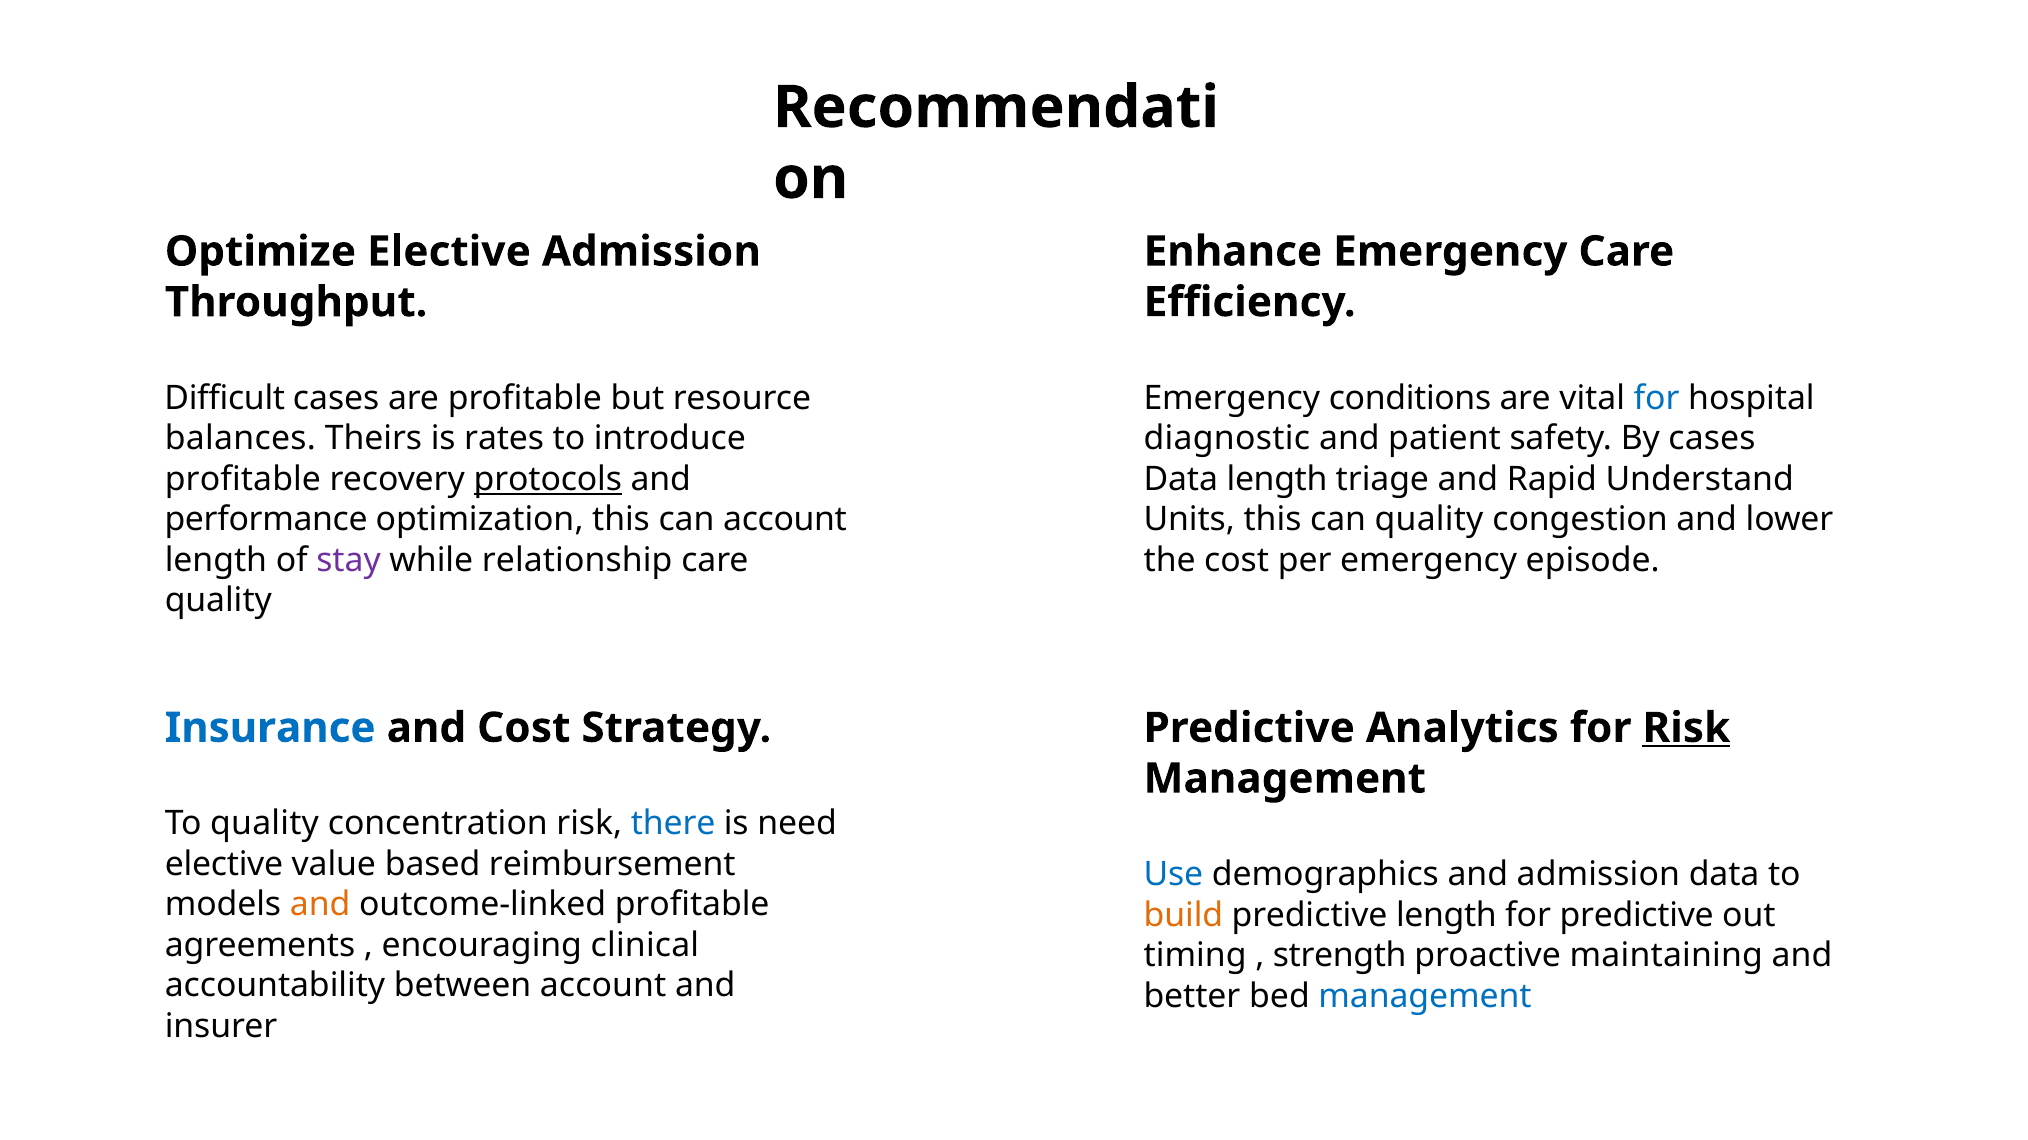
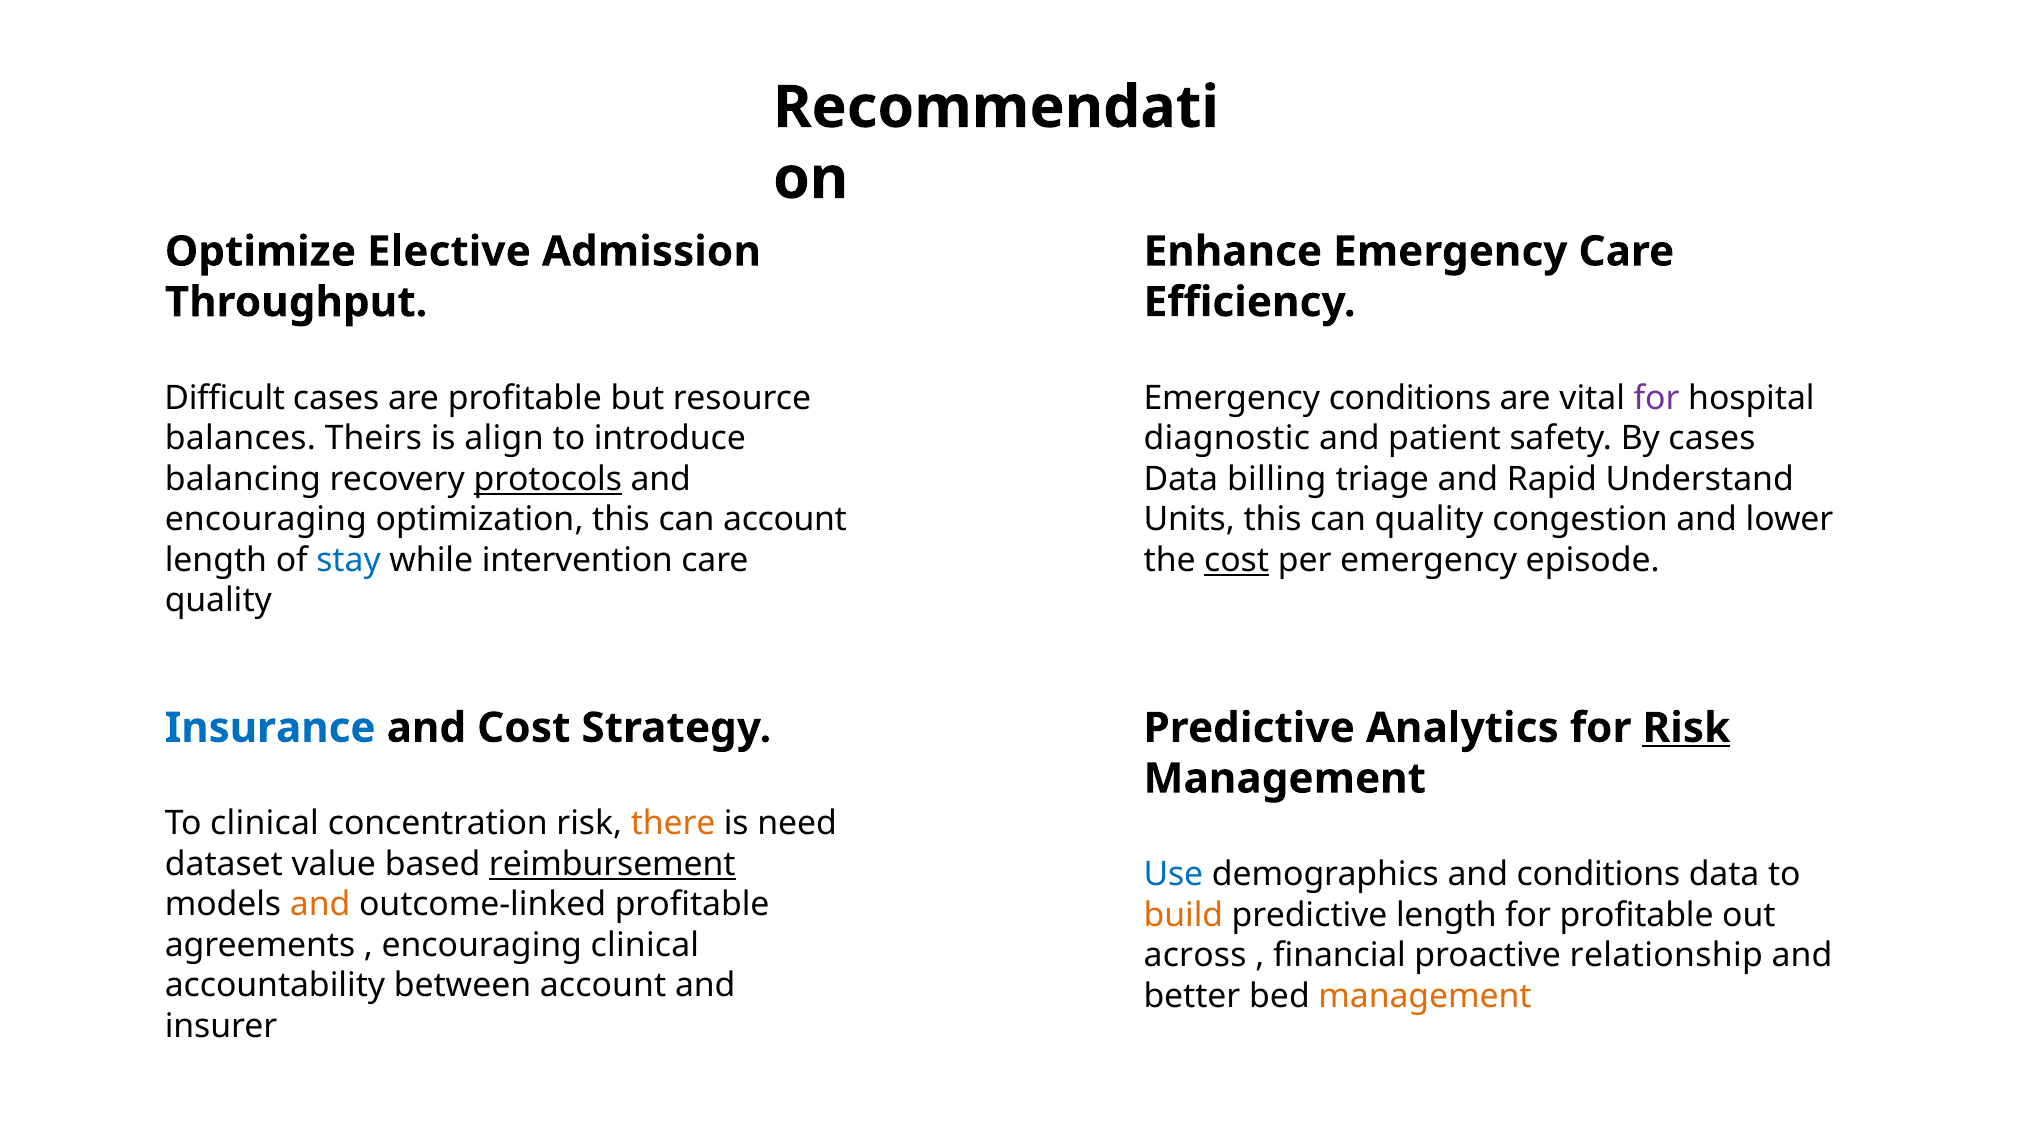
for colour: blue -> purple (1657, 398)
rates: rates -> align (504, 439)
profitable: profitable -> balancing (243, 479)
Data length: length -> billing (1277, 479)
performance: performance -> encouraging (266, 520)
stay colour: purple -> blue (349, 560)
relationship: relationship -> intervention (577, 560)
cost underline: none -> present (1237, 560)
To quality: quality -> clinical (265, 824)
there colour: blue -> orange (673, 824)
elective: elective -> dataset (224, 865)
reimbursement underline: none -> present (612, 865)
and admission: admission -> conditions (1598, 875)
for predictive: predictive -> profitable (1637, 915)
timing: timing -> across (1195, 956)
strength: strength -> financial (1340, 956)
maintaining: maintaining -> relationship (1666, 956)
management colour: blue -> orange (1425, 997)
